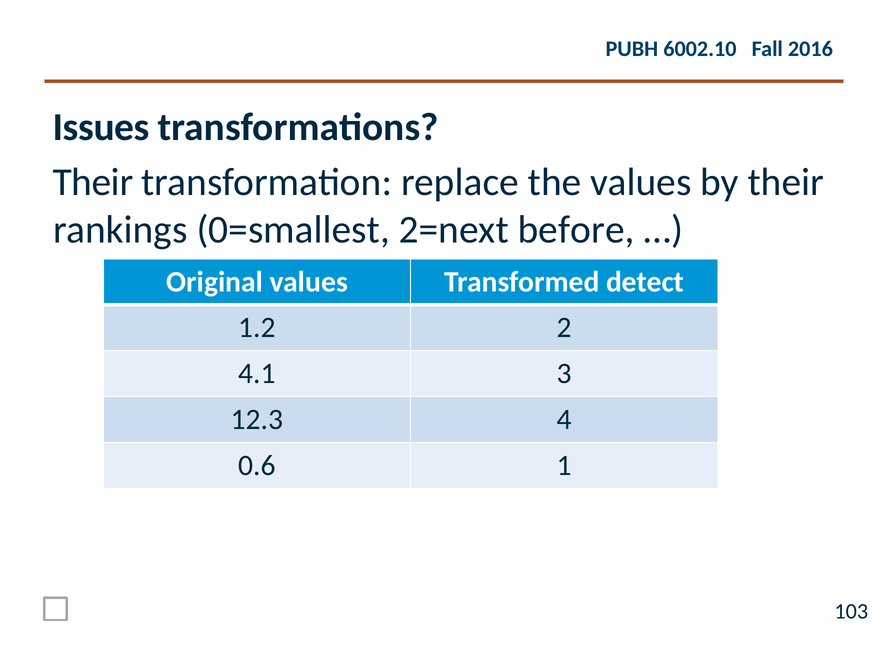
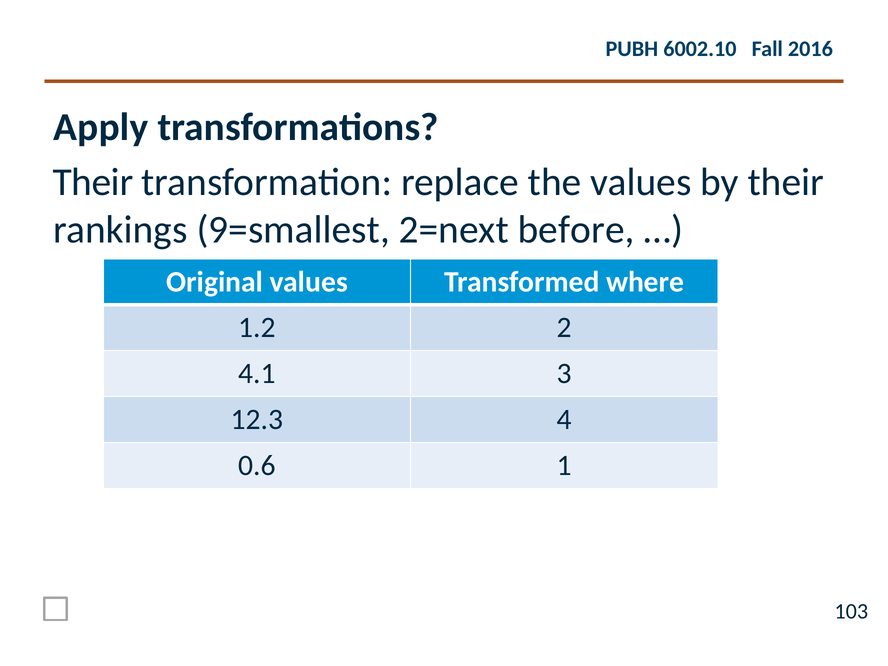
Issues: Issues -> Apply (101, 127)
0=smallest: 0=smallest -> 9=smallest (293, 230)
detect: detect -> where (645, 282)
